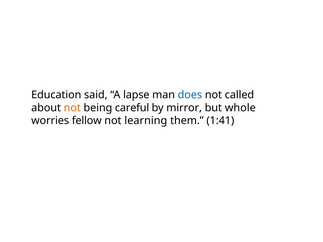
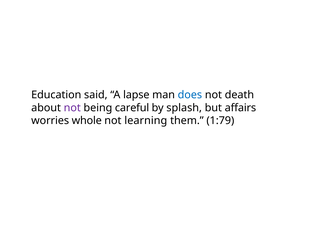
called: called -> death (239, 95)
not colour: orange -> purple (72, 108)
mirror: mirror -> splash (184, 108)
whole: whole -> affairs (240, 108)
fellow: fellow -> whole (87, 121)
1:41: 1:41 -> 1:79 (220, 121)
